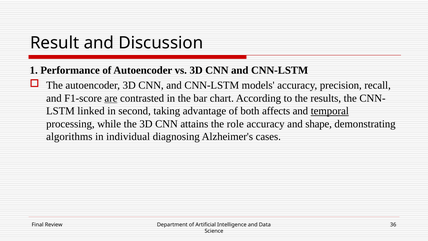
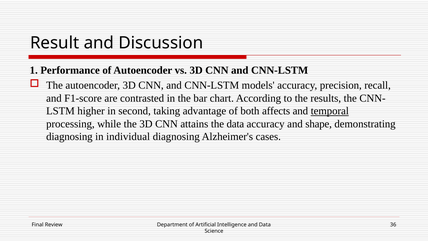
are underline: present -> none (111, 98)
linked: linked -> higher (91, 111)
the role: role -> data (235, 124)
algorithms: algorithms -> diagnosing (69, 137)
